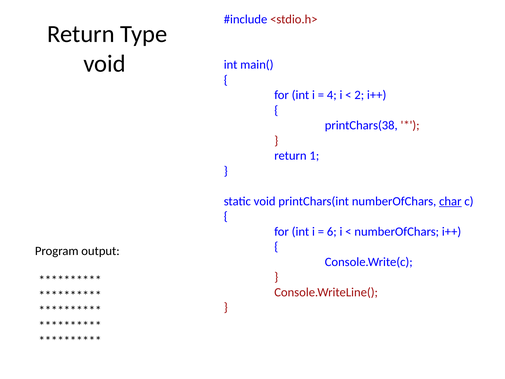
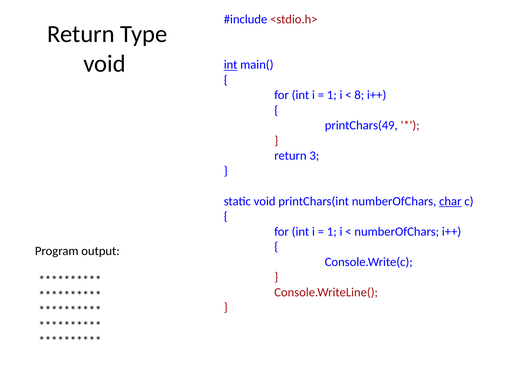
int underline: none -> present (231, 65)
4: 4 -> 1 (332, 95)
2: 2 -> 8 (359, 95)
printChars(38: printChars(38 -> printChars(49 (361, 125)
1: 1 -> 3 (314, 156)
6: 6 -> 1 (332, 231)
